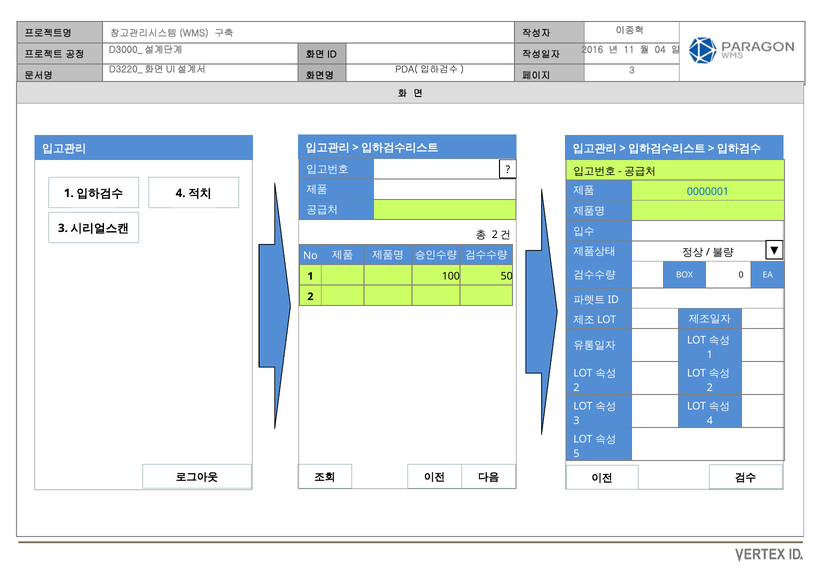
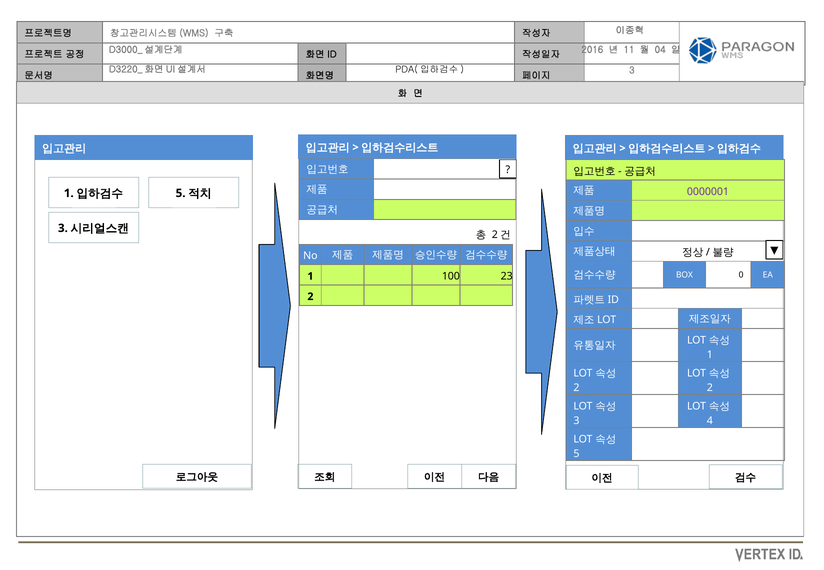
0000001 colour: blue -> purple (708, 192)
4: 4 -> 5 (181, 193)
50: 50 -> 23 (507, 276)
